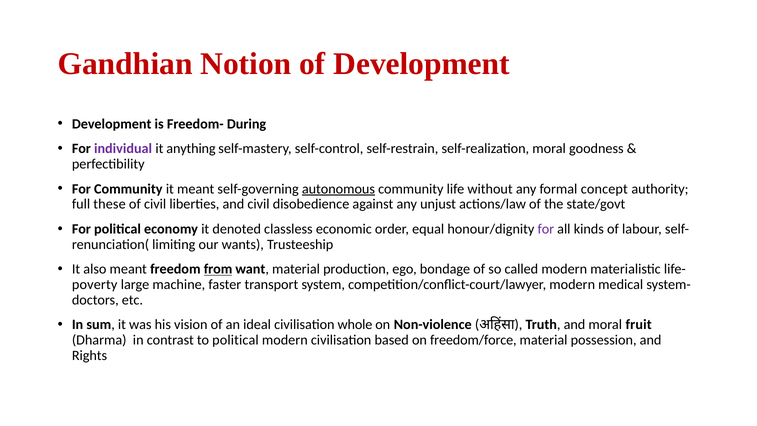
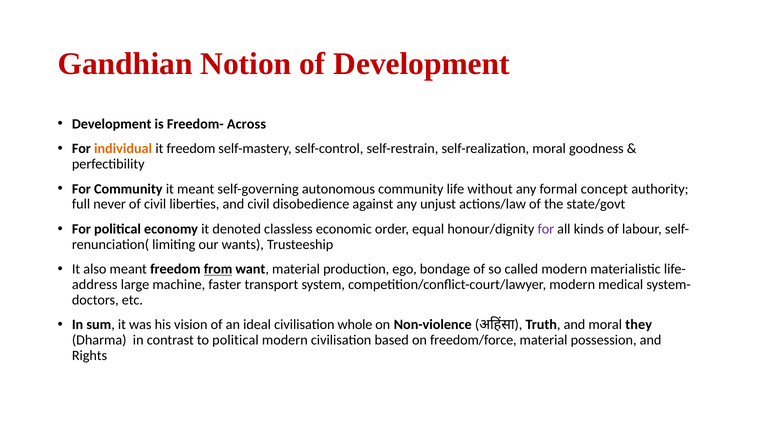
During: During -> Across (246, 124)
individual colour: purple -> orange (123, 149)
it anything: anything -> freedom (191, 149)
autonomous underline: present -> none (338, 189)
these: these -> never (110, 204)
poverty: poverty -> address (95, 284)
fruit: fruit -> they (639, 324)
